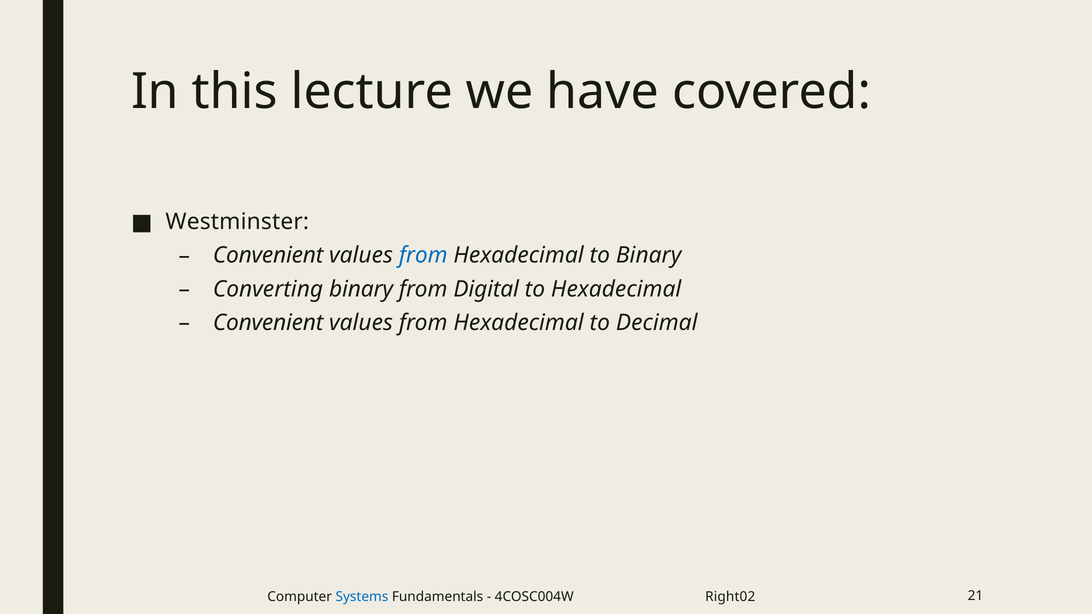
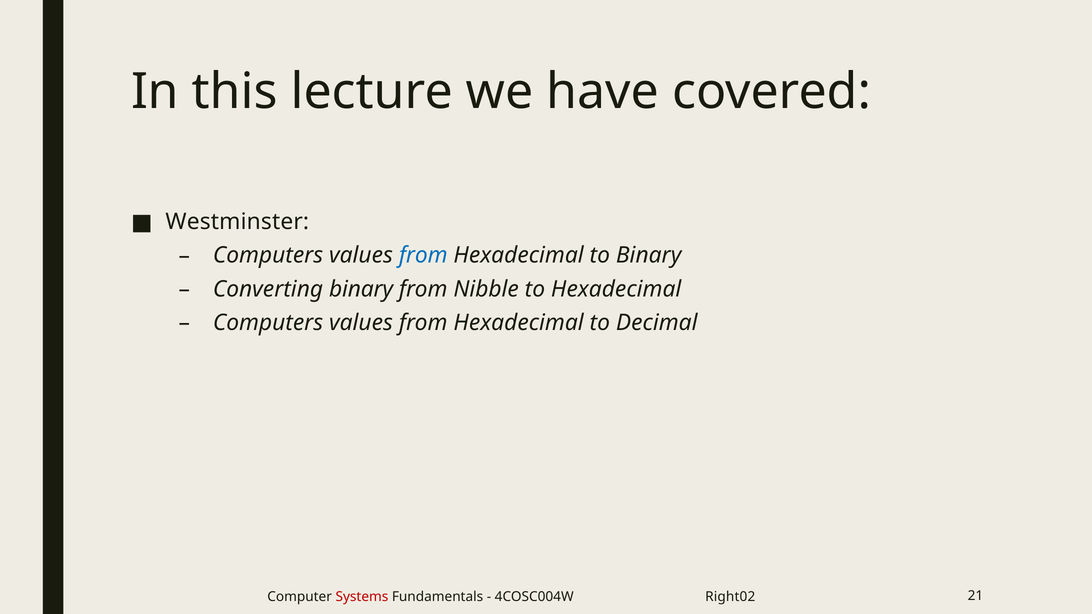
Convenient: Convenient -> Computers (268, 256)
Digital: Digital -> Nibble (486, 289)
Convenient: Convenient -> Computers (268, 323)
Systems colour: blue -> red (362, 597)
